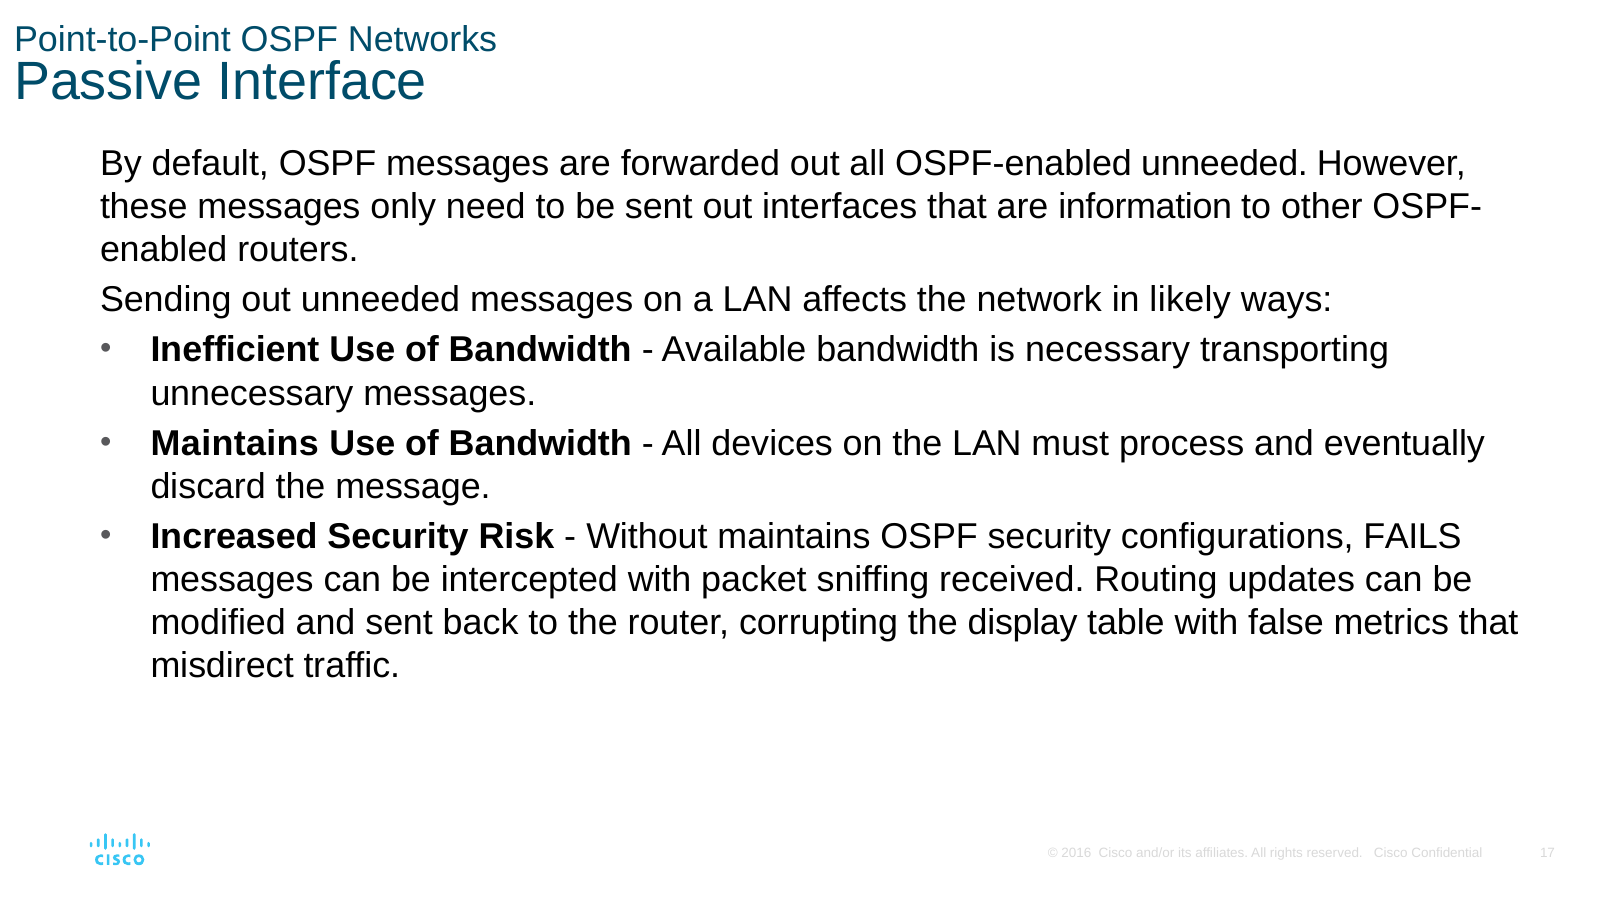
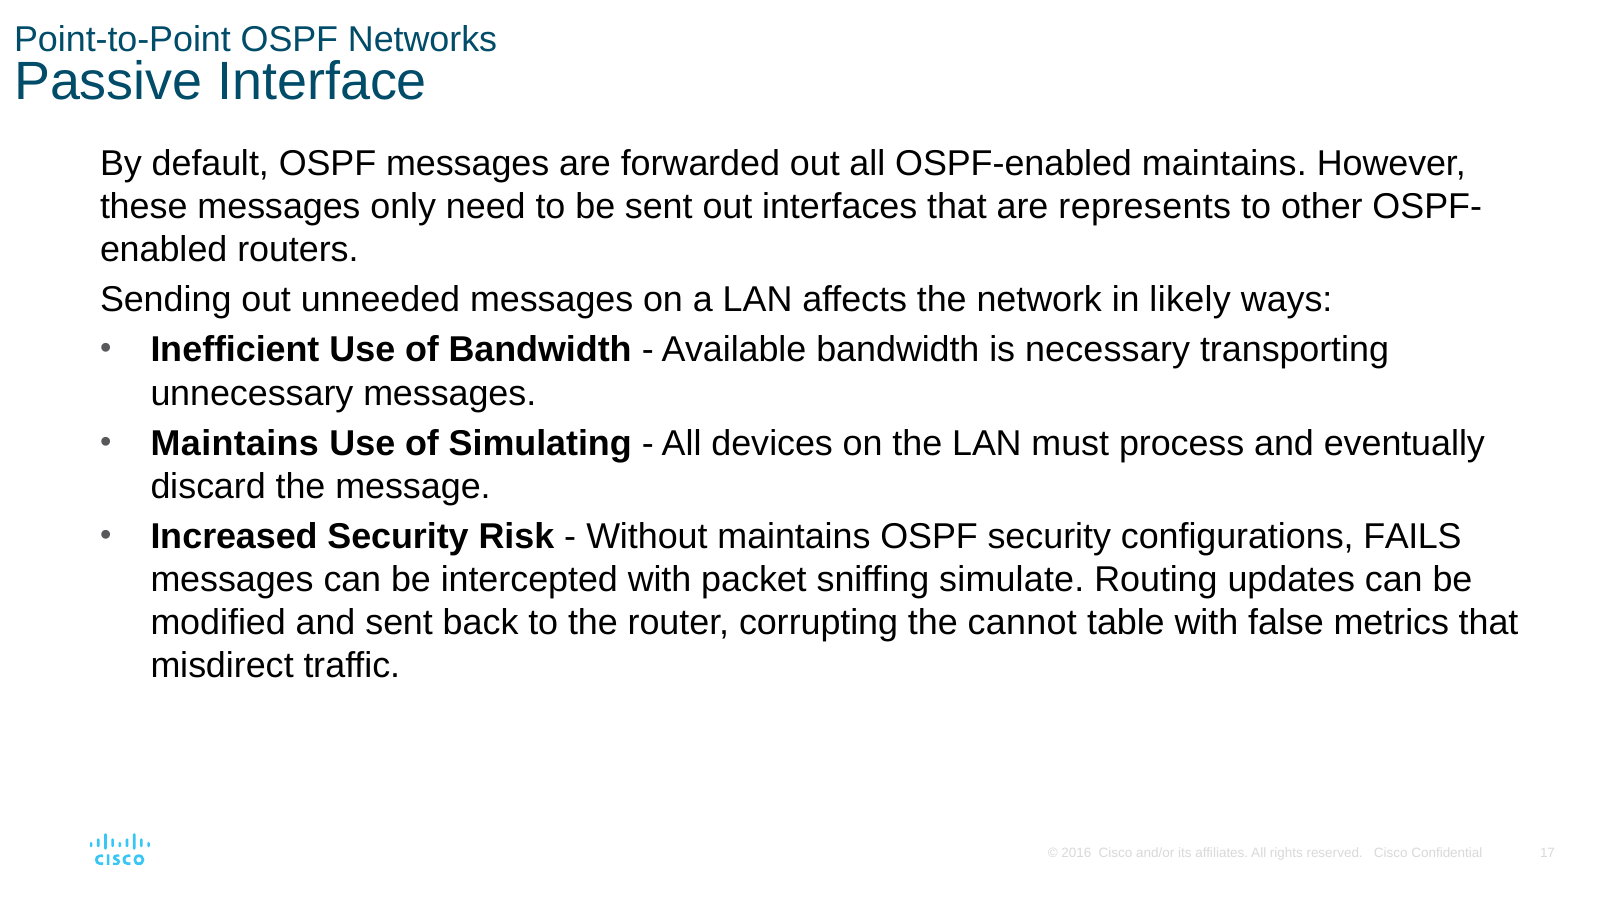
OSPF-enabled unneeded: unneeded -> maintains (1224, 163)
information: information -> represents (1145, 207)
Bandwidth: Bandwidth -> Simulating (540, 443)
received: received -> simulate (1012, 580)
display: display -> cannot (1022, 623)
